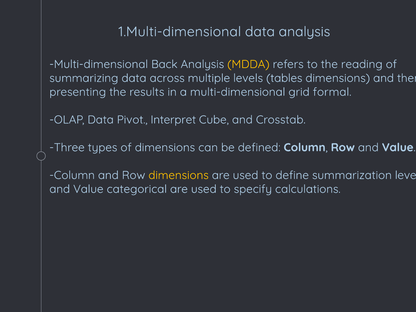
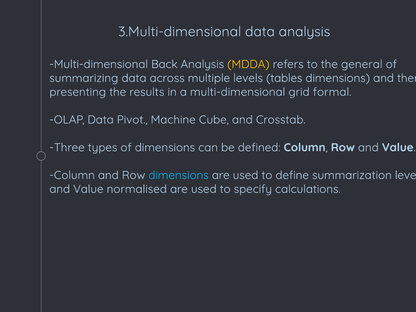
1.Multi-dimensional: 1.Multi-dimensional -> 3.Multi-dimensional (180, 32)
reading: reading -> general (362, 64)
Interpret: Interpret -> Machine (173, 120)
dimensions colour: yellow -> light blue (179, 175)
categorical: categorical -> normalised (137, 189)
